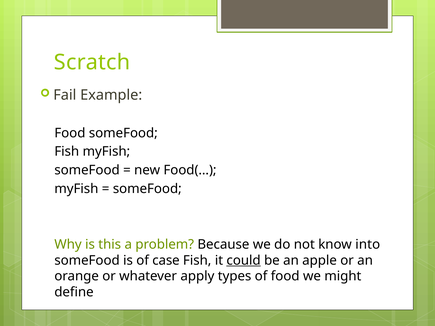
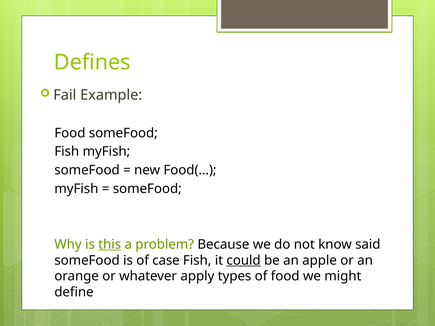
Scratch: Scratch -> Defines (92, 62)
this underline: none -> present (110, 245)
into: into -> said (368, 245)
